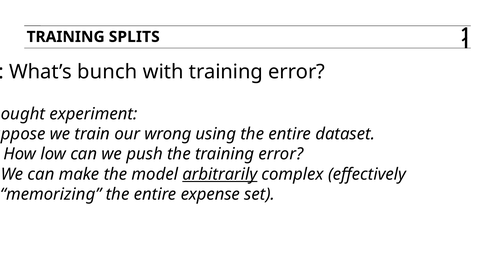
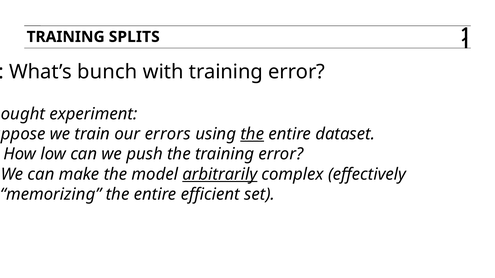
wrong: wrong -> errors (168, 134)
the underline: none -> present (252, 134)
expense: expense -> efficient (210, 194)
